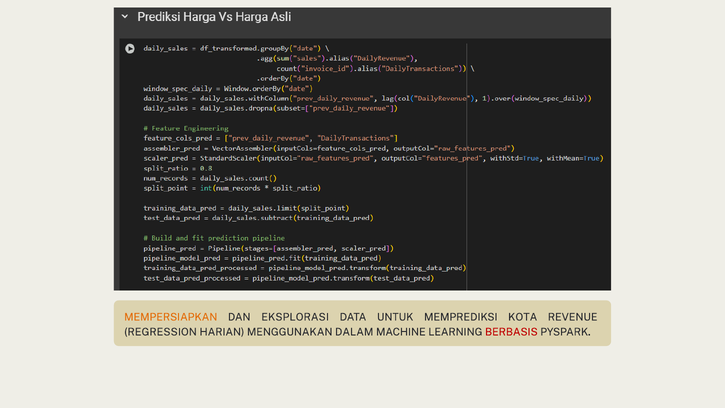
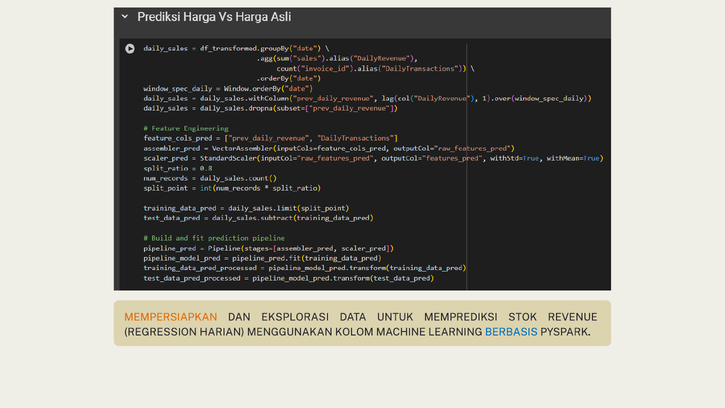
KOTA: KOTA -> STOK (523, 317)
DALAM: DALAM -> KOLOM (354, 332)
BERBASIS colour: red -> blue (511, 332)
